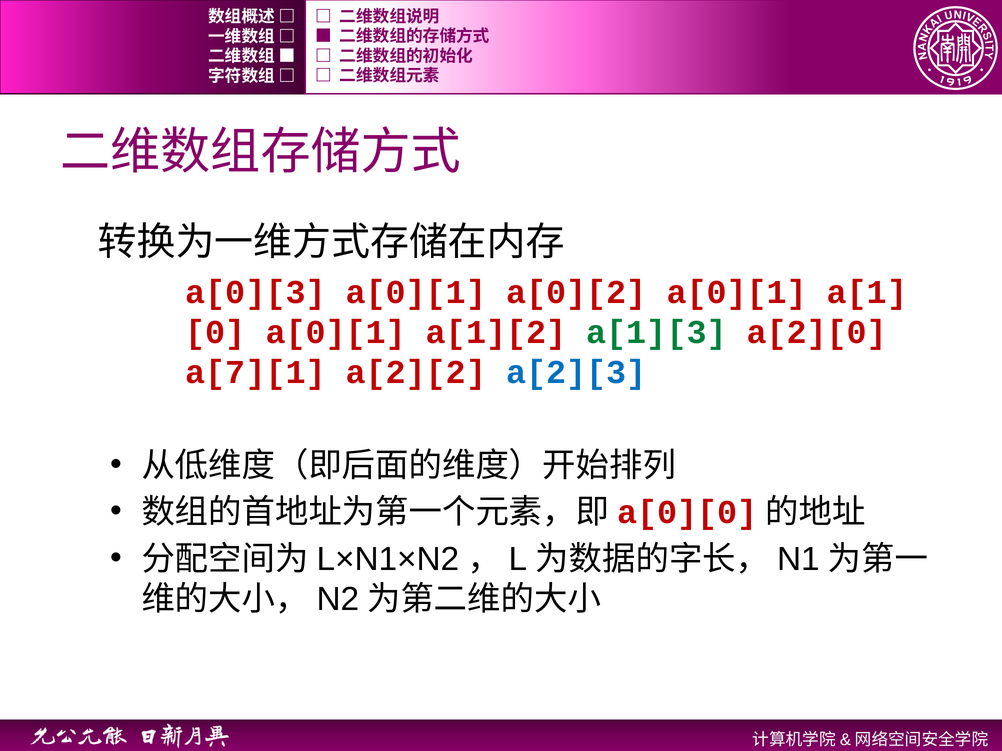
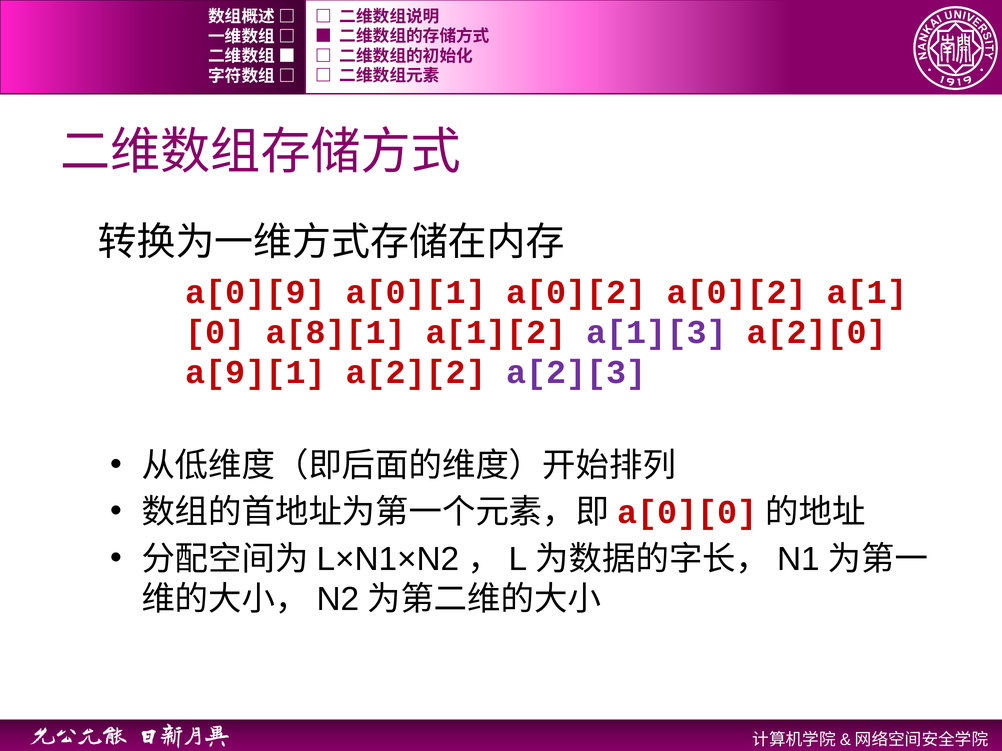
a[0][3: a[0][3 -> a[0][9 (256, 292)
a[0][2 a[0][1: a[0][1 -> a[0][2 (737, 292)
a[0][1: a[0][1 -> a[8][1 (336, 332)
a[1][3 colour: green -> purple (656, 332)
a[7][1: a[7][1 -> a[9][1 (256, 372)
a[2][3 colour: blue -> purple (576, 372)
